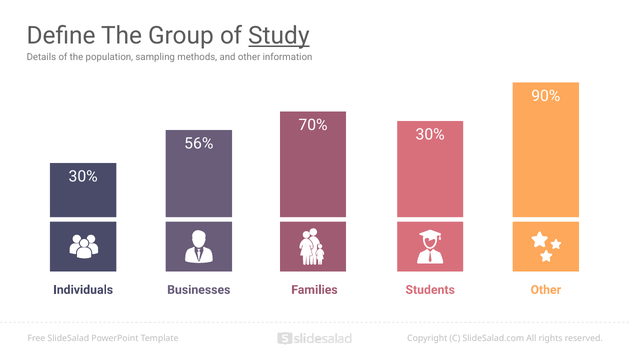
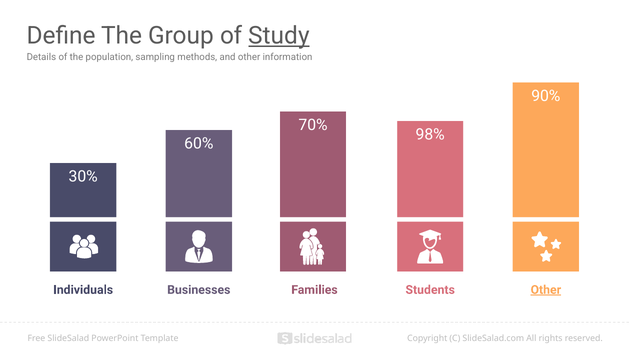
30%: 30% -> 98% (430, 135)
56%: 56% -> 60% (199, 144)
Other underline: none -> present (546, 290)
